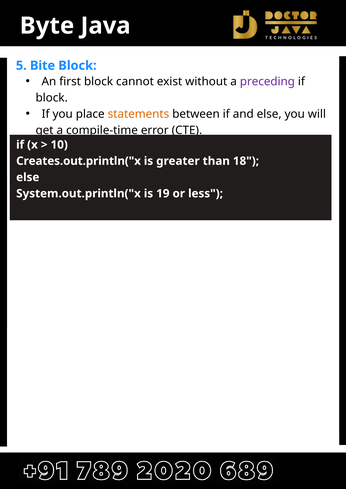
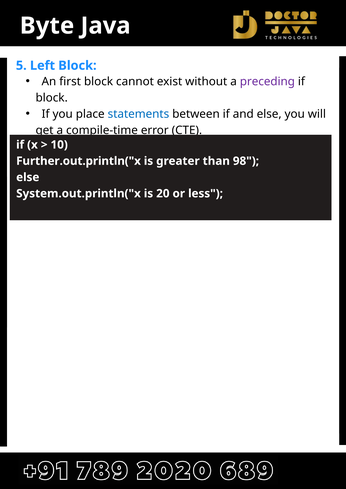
Bite: Bite -> Left (43, 66)
statements colour: orange -> blue (138, 114)
Creates.out.println("x: Creates.out.println("x -> Further.out.println("x (79, 161)
18: 18 -> 98 (246, 161)
19: 19 -> 20 (163, 194)
